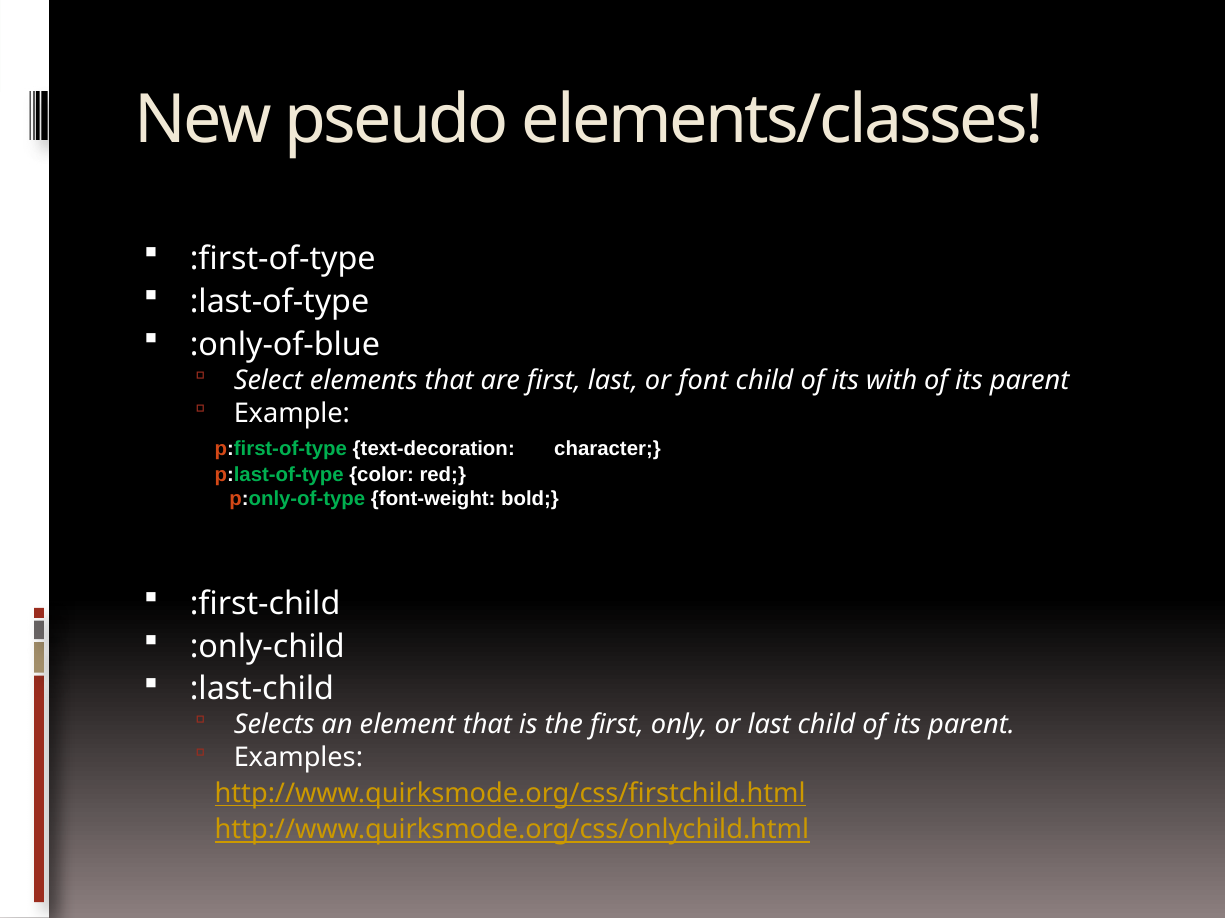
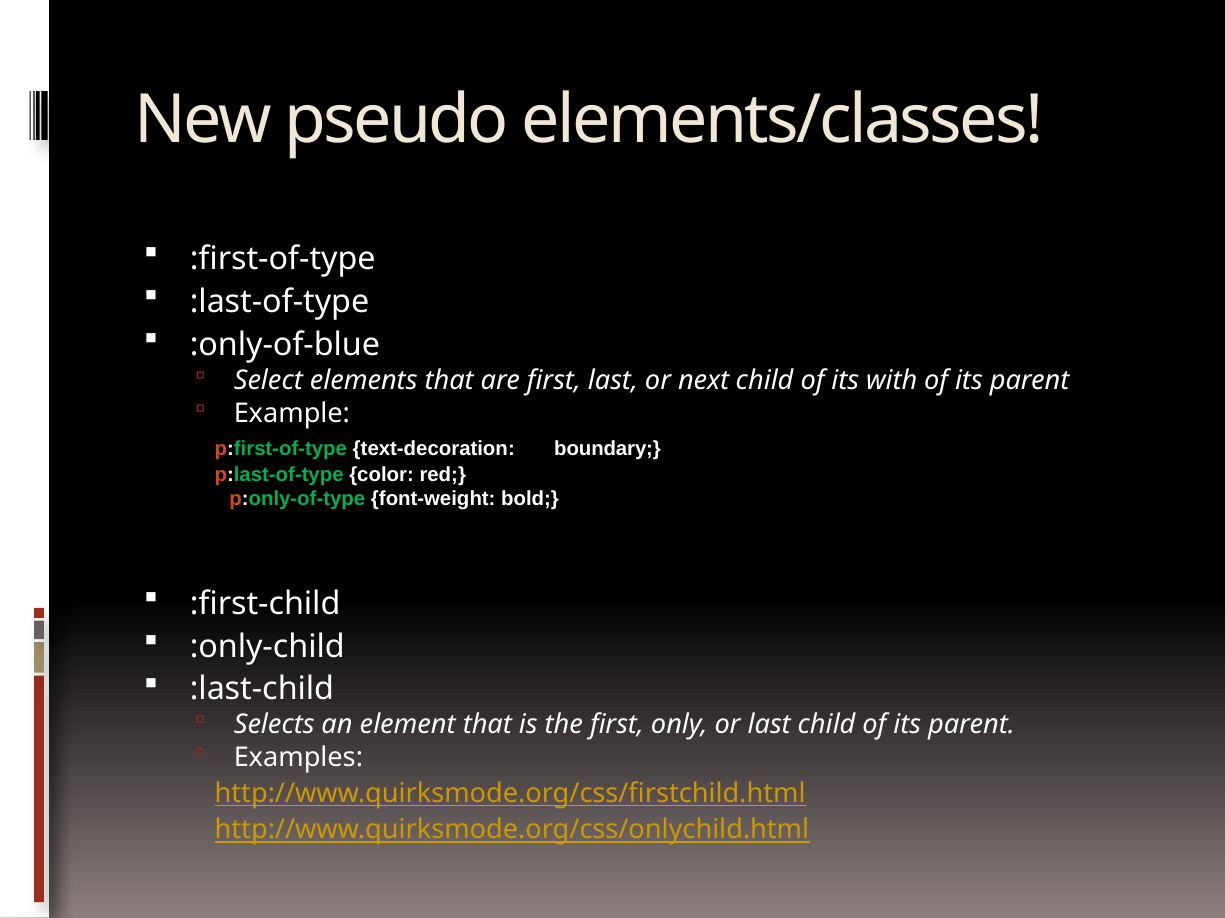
font: font -> next (704, 381)
character: character -> boundary (608, 449)
